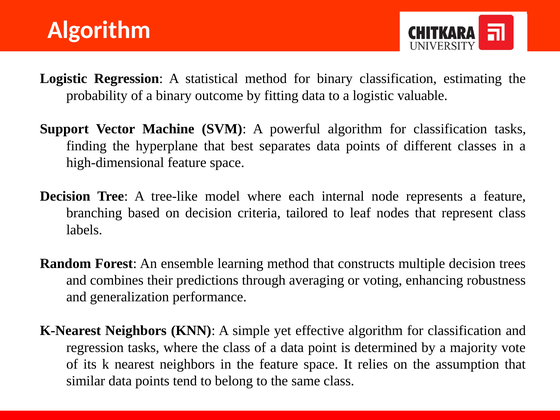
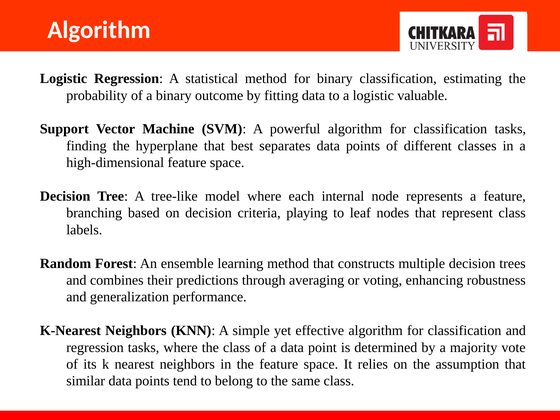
tailored: tailored -> playing (307, 213)
